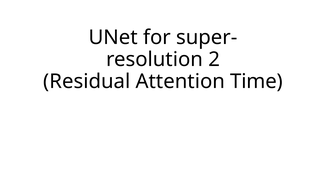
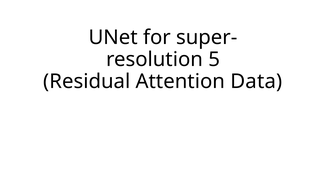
2: 2 -> 5 (214, 59)
Time: Time -> Data (256, 81)
